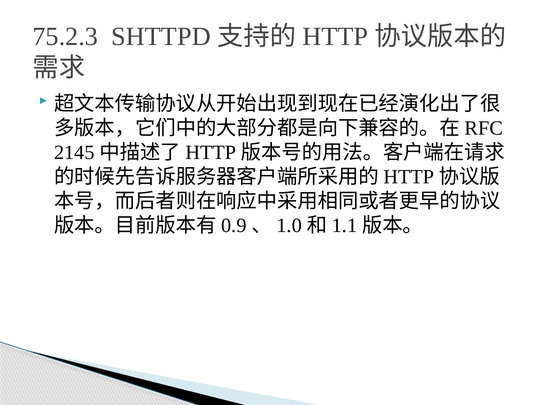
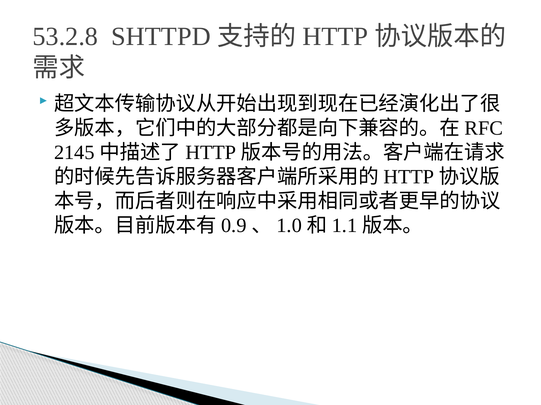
75.2.3: 75.2.3 -> 53.2.8 (65, 37)
